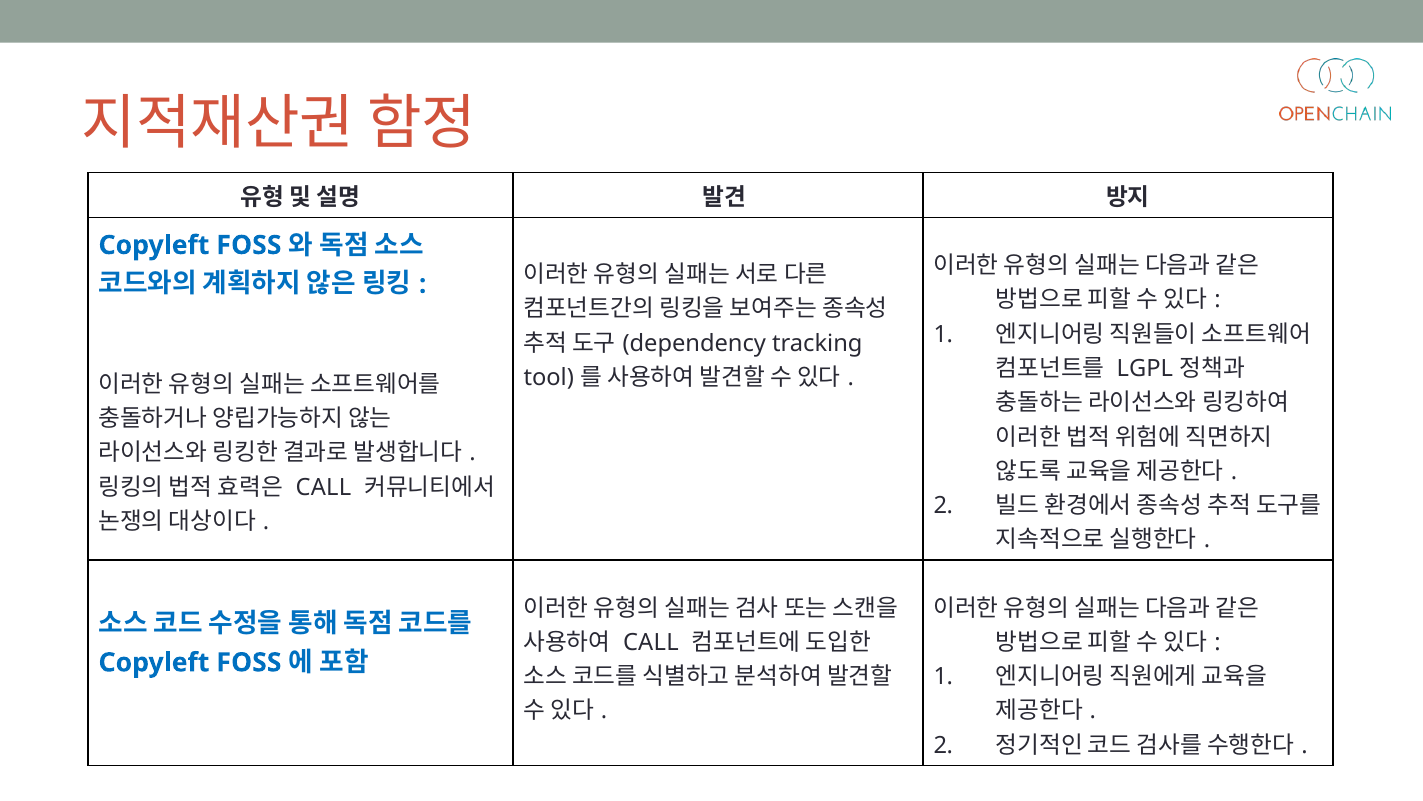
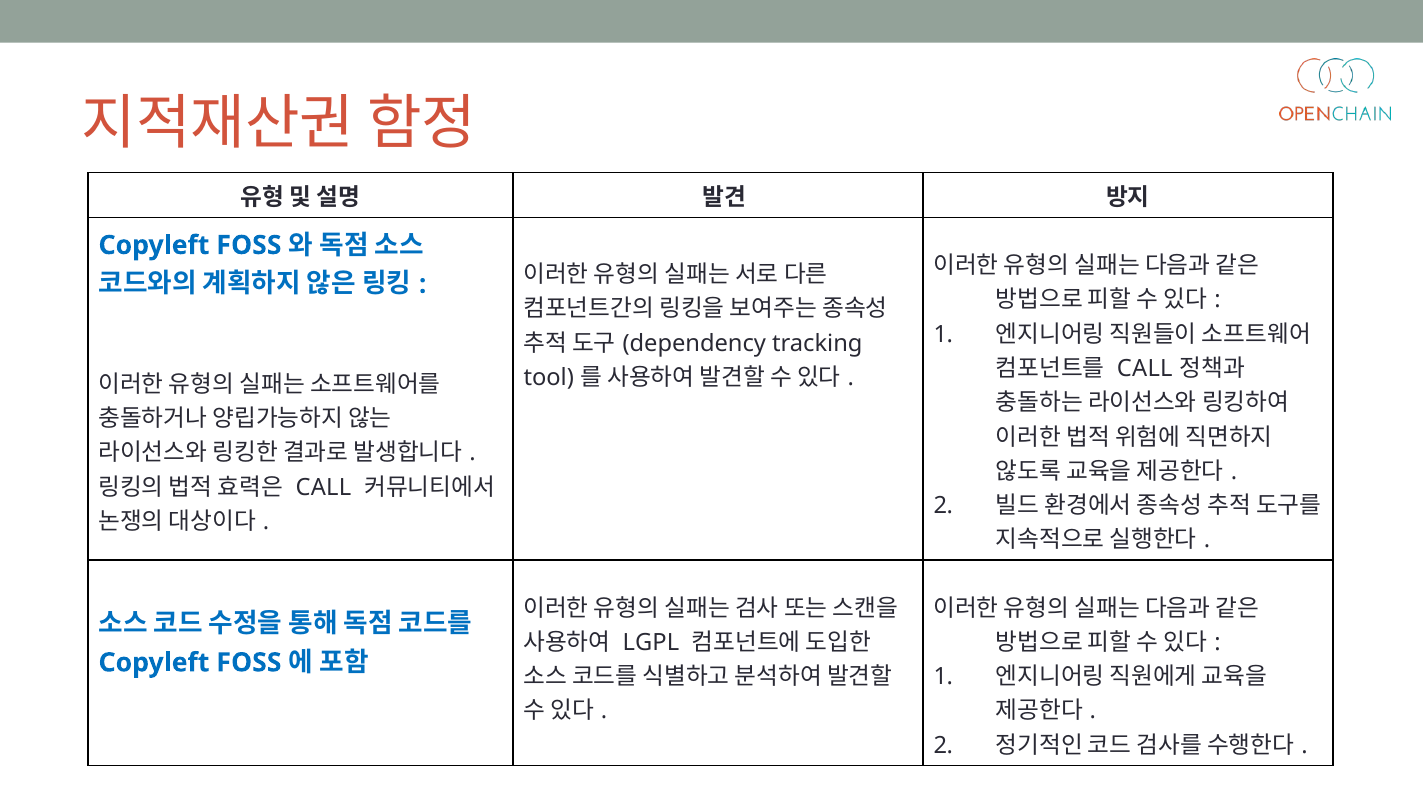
LGPL: LGPL -> CALL (1145, 368)
CALL: CALL -> LGPL (651, 642)
